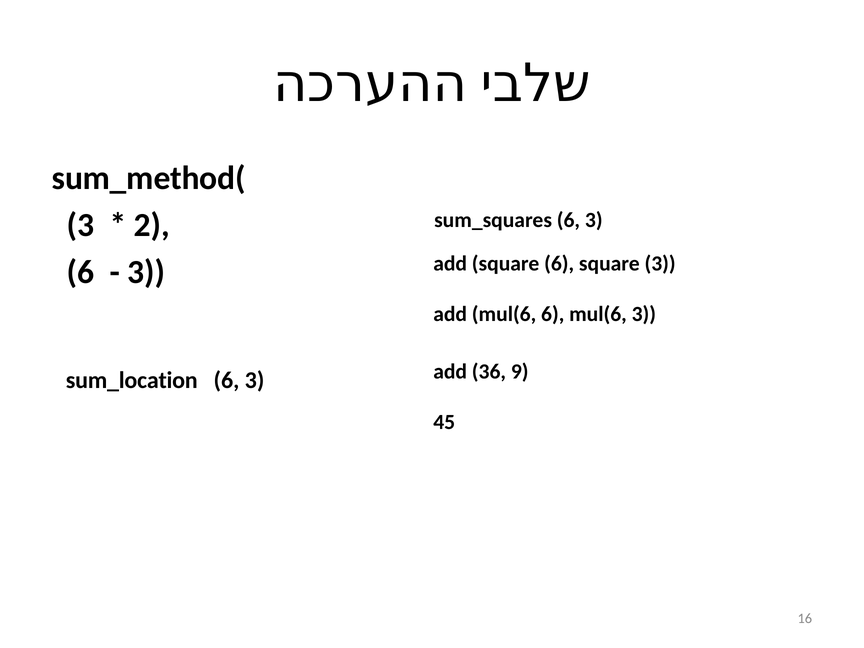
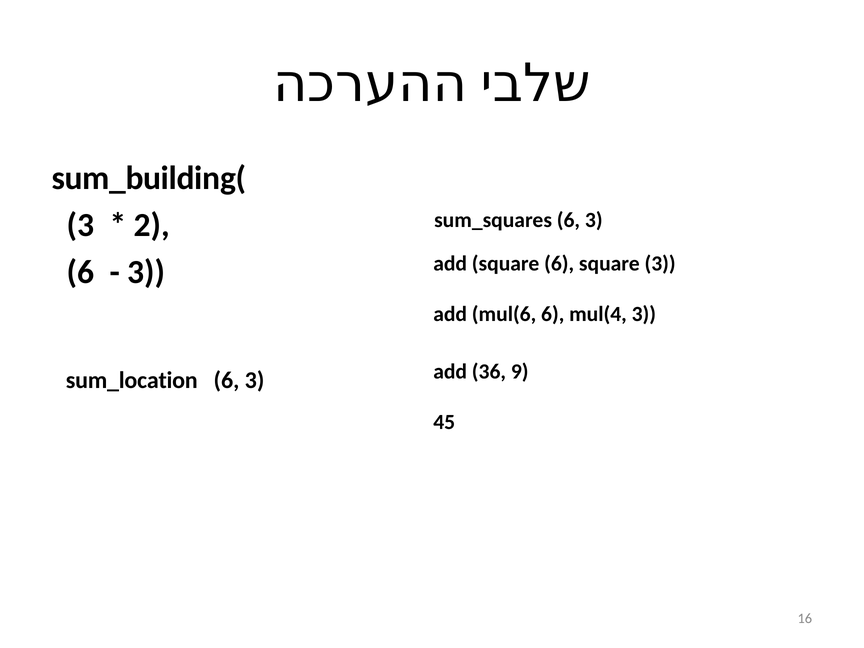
sum_method(: sum_method( -> sum_building( (149, 178)
6 mul(6: mul(6 -> mul(4 (598, 314)
